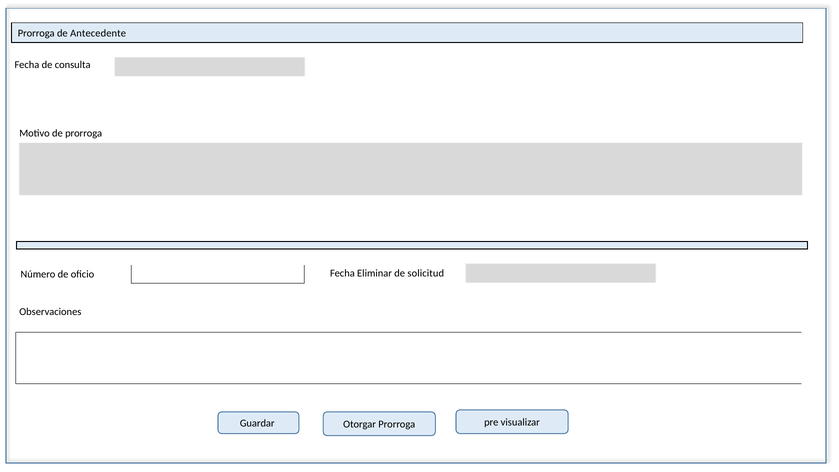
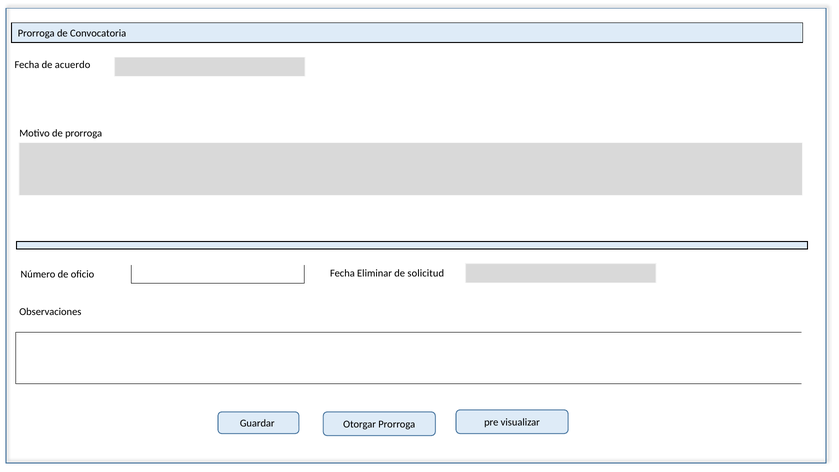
Antecedente: Antecedente -> Convocatoria (98, 33)
consulta: consulta -> acuerdo (73, 65)
